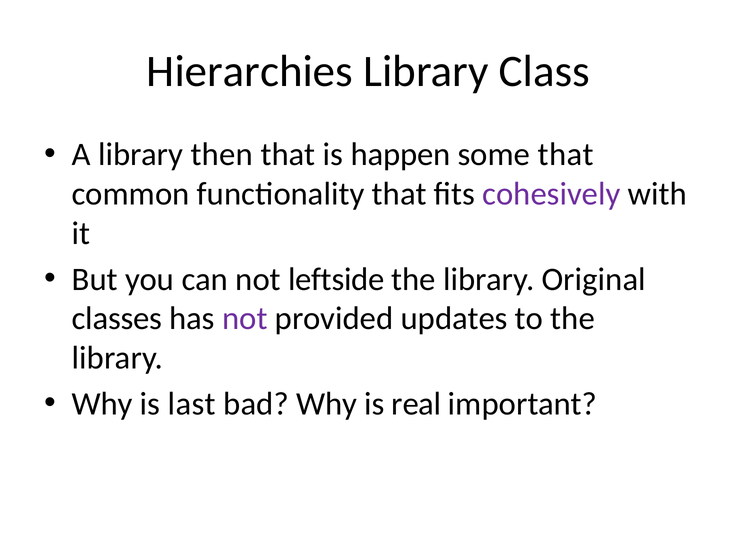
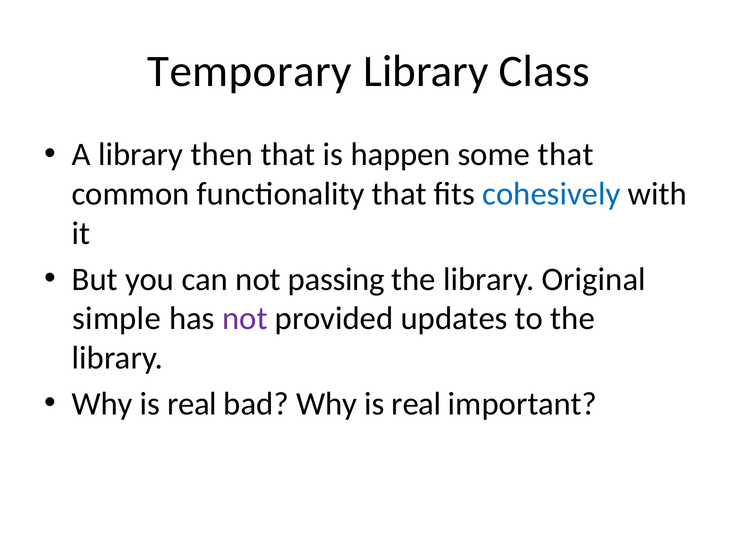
Hierarchies: Hierarchies -> Temporary (249, 71)
cohesively colour: purple -> blue (551, 194)
leftside: leftside -> passing (336, 279)
classes: classes -> simple (117, 318)
last: last -> real (192, 404)
